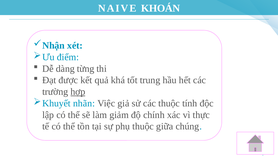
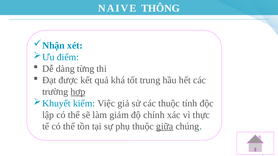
KHOÁN: KHOÁN -> THÔNG (161, 8)
nhãn: nhãn -> kiểm (84, 104)
giữa underline: none -> present (165, 127)
